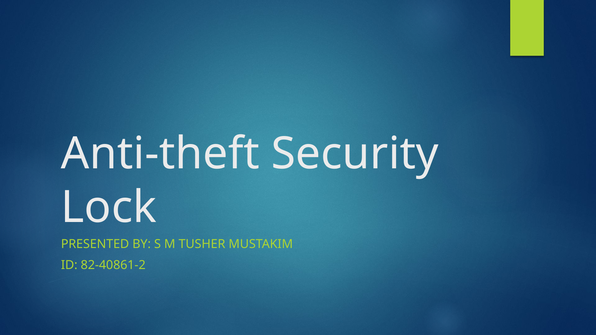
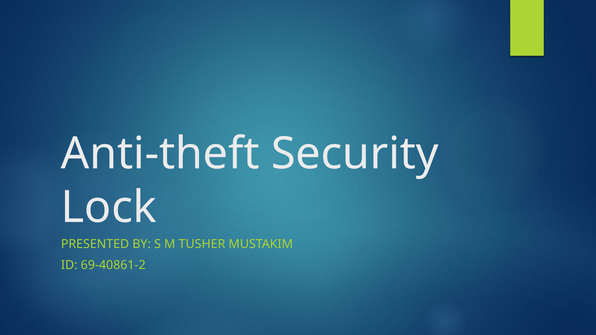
82-40861-2: 82-40861-2 -> 69-40861-2 (113, 265)
